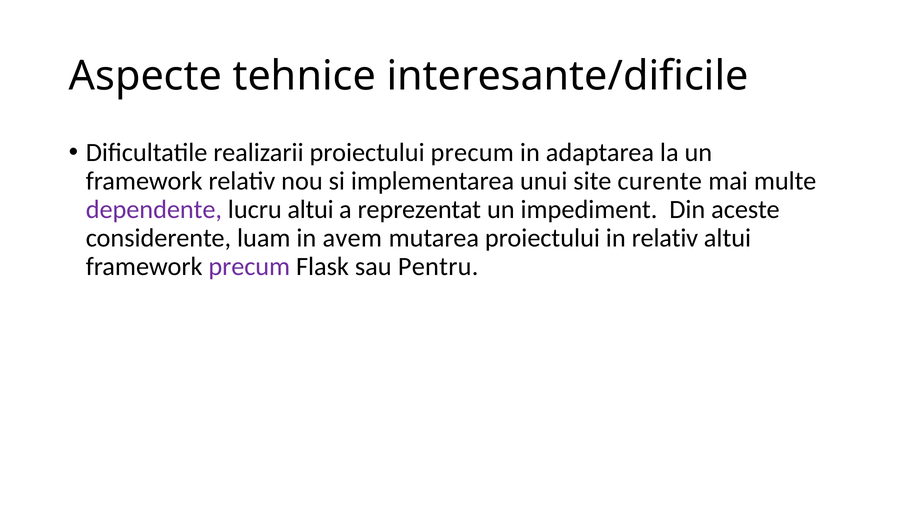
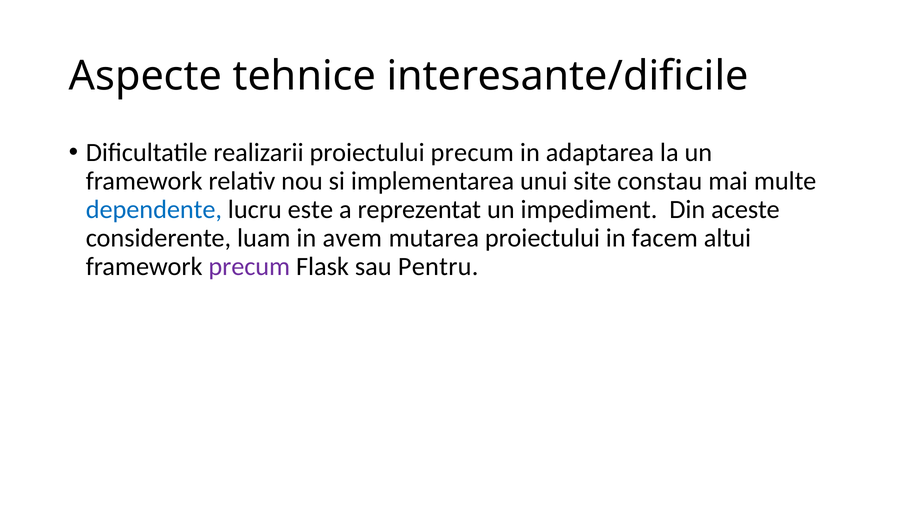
curente: curente -> constau (660, 181)
dependente colour: purple -> blue (154, 210)
lucru altui: altui -> este (310, 210)
in relativ: relativ -> facem (665, 238)
